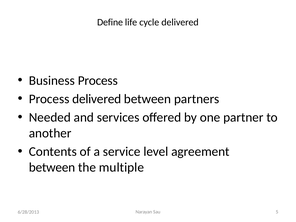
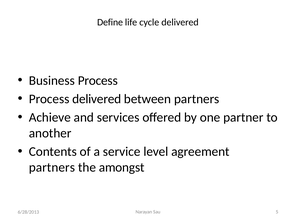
Needed: Needed -> Achieve (50, 117)
between: between -> partners (52, 167)
multiple: multiple -> amongst (122, 167)
